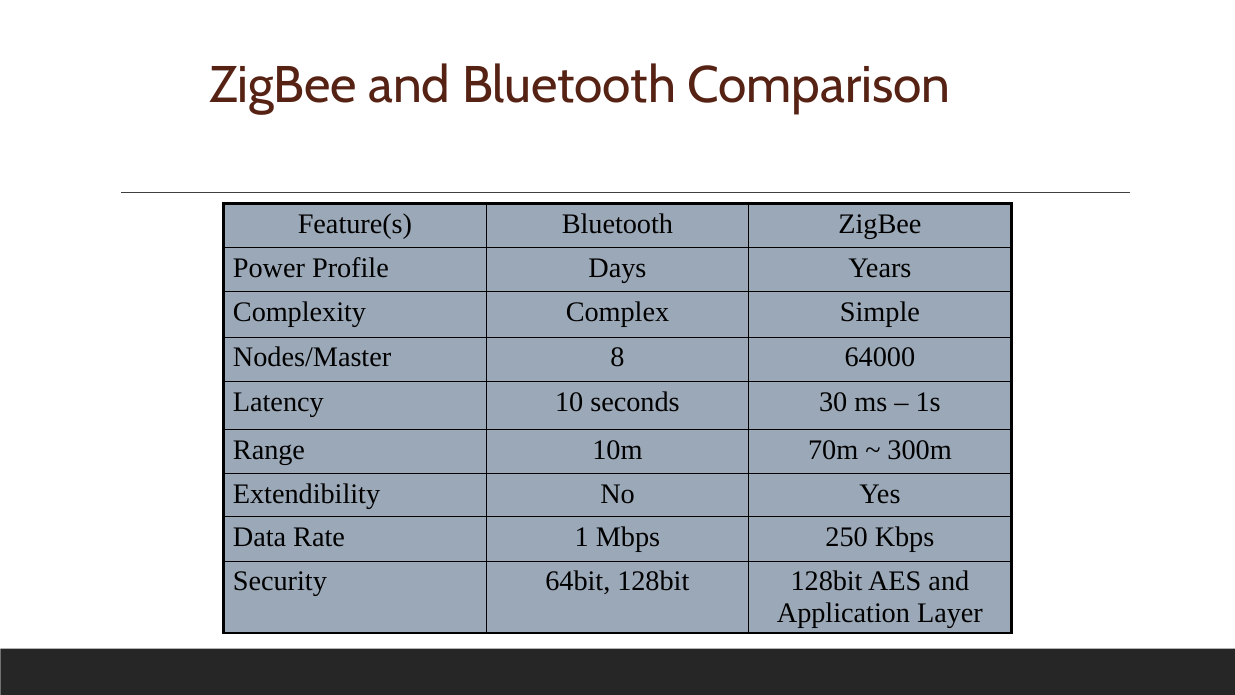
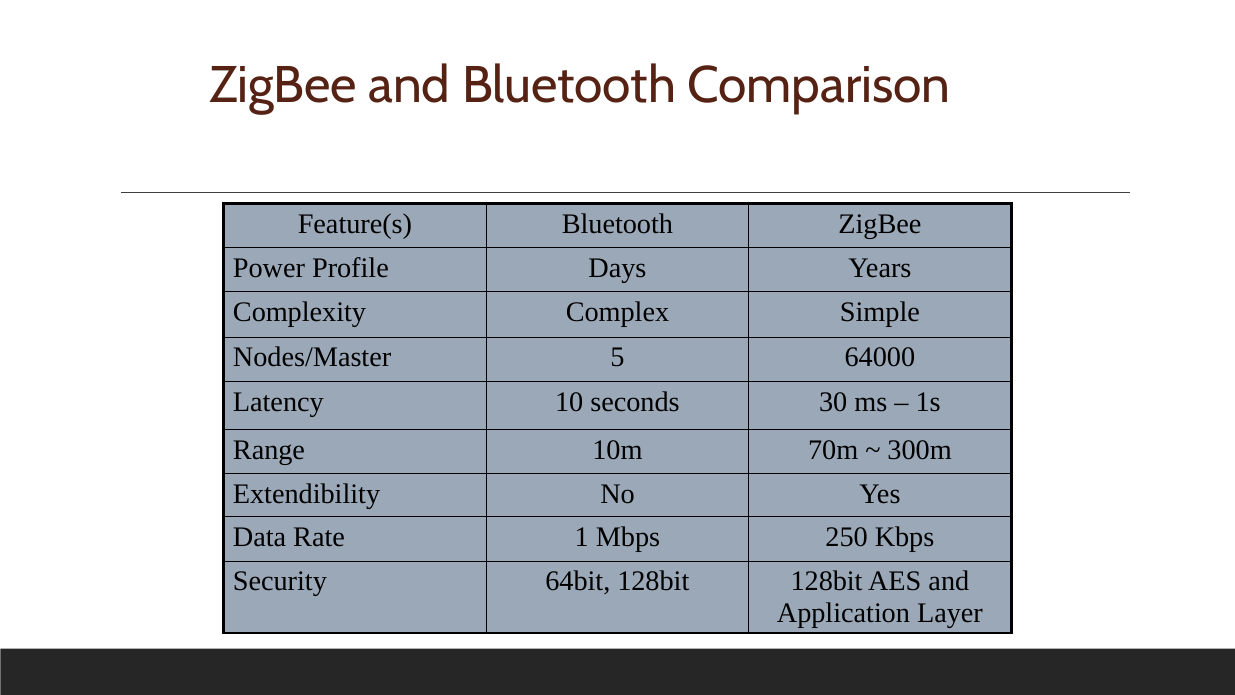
8: 8 -> 5 (618, 357)
